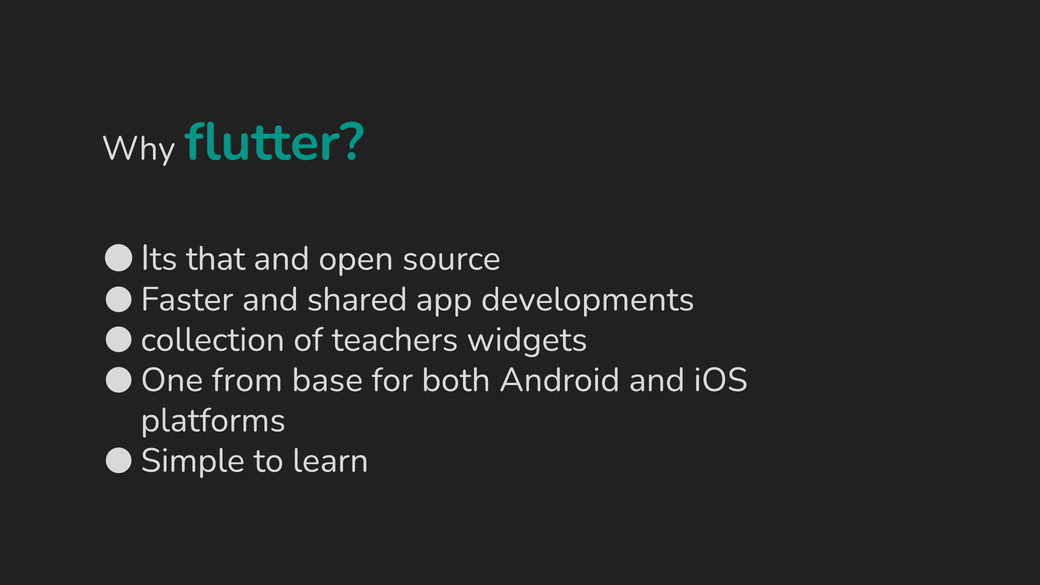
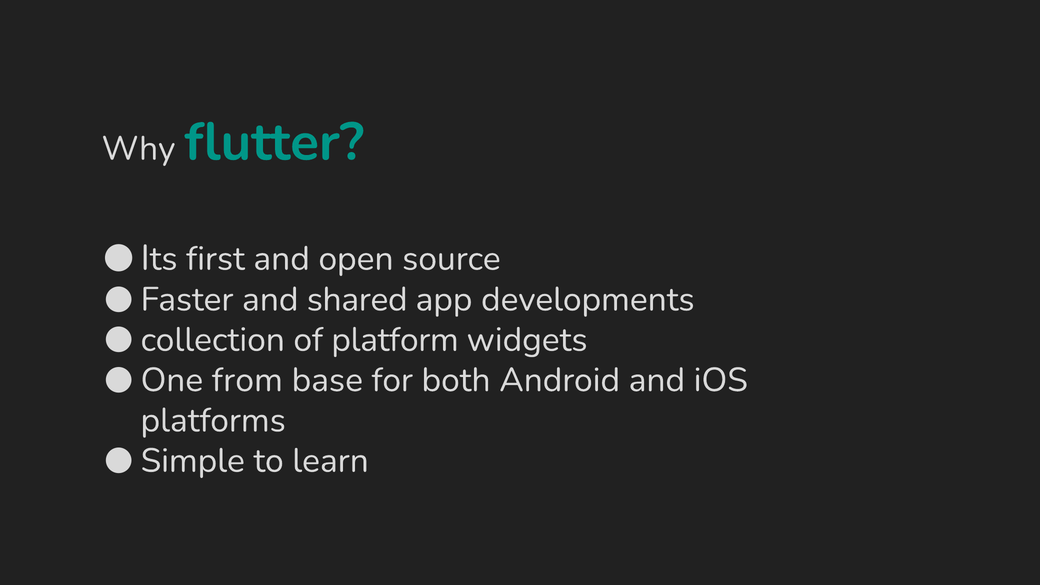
that: that -> first (215, 259)
teachers: teachers -> platform (395, 340)
